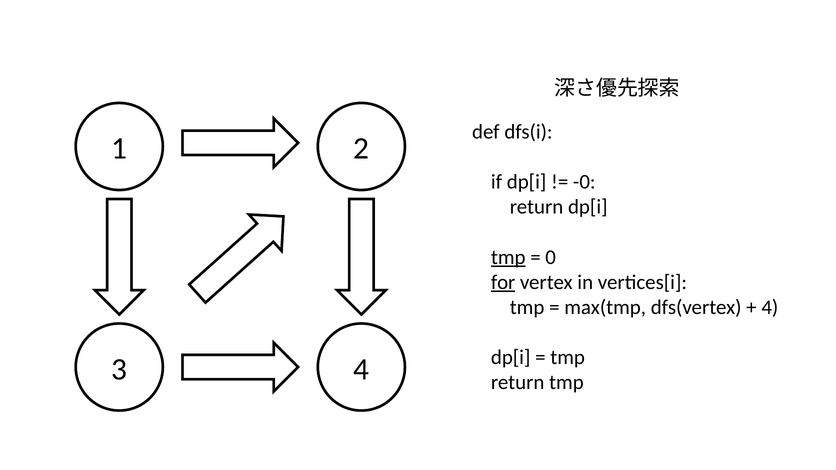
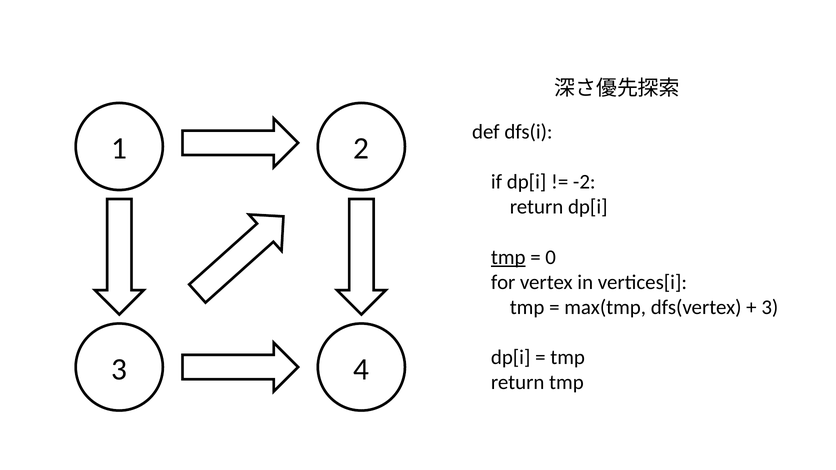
-0: -0 -> -2 (584, 182)
for underline: present -> none (503, 282)
4: 4 -> 3 (770, 307)
